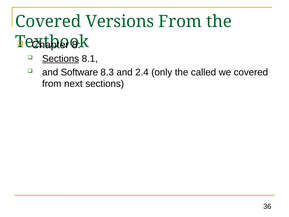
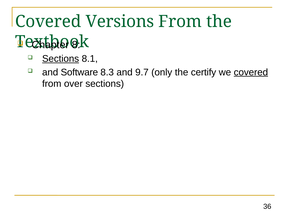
2.4: 2.4 -> 9.7 (142, 72)
called: called -> certify (204, 72)
covered underline: none -> present (251, 72)
next: next -> over (73, 84)
